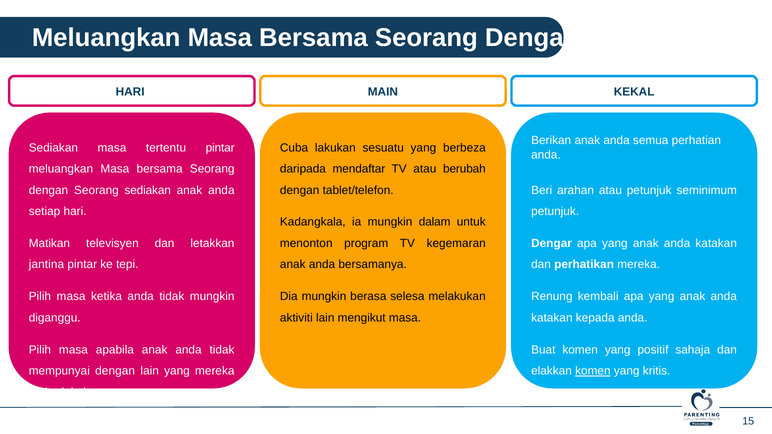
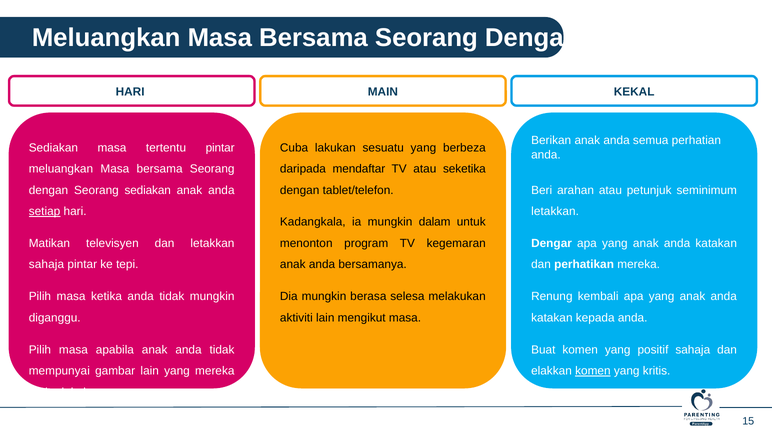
berubah: berubah -> seketika (464, 169)
setiap underline: none -> present (45, 211)
petunjuk: petunjuk -> letakkan (555, 211)
jantina: jantina -> sahaja (46, 265)
mempunyai dengan: dengan -> gambar (115, 371)
